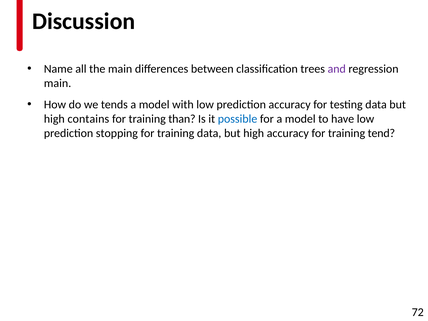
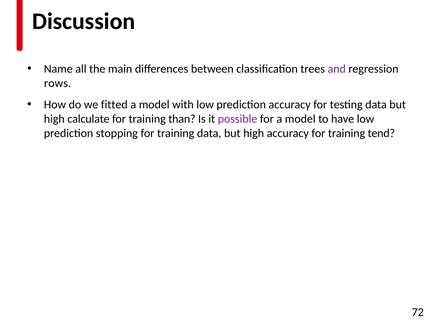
main: main -> rows (58, 83)
tends: tends -> fitted (114, 105)
contains: contains -> calculate (88, 119)
possible colour: blue -> purple (238, 119)
